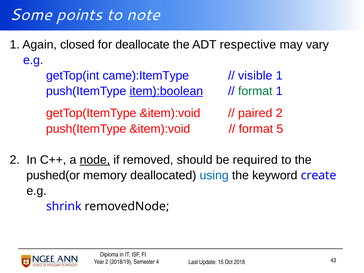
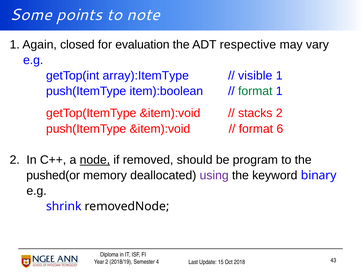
deallocate: deallocate -> evaluation (142, 45)
came):ItemType: came):ItemType -> array):ItemType (146, 76)
item):boolean underline: present -> none (166, 91)
paired: paired -> stacks (255, 113)
5: 5 -> 6 (280, 129)
required: required -> program (255, 160)
using colour: blue -> purple (214, 175)
create: create -> binary (319, 175)
